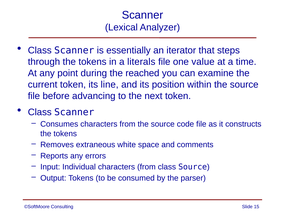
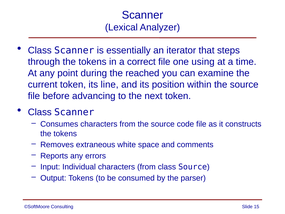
literals: literals -> correct (141, 62)
value: value -> using (203, 62)
